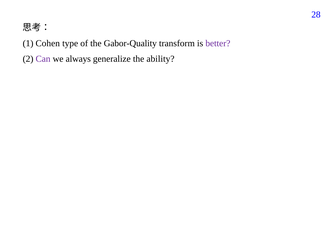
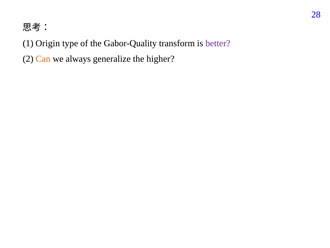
Cohen: Cohen -> Origin (48, 43)
Can colour: purple -> orange (43, 59)
ability: ability -> higher (160, 59)
